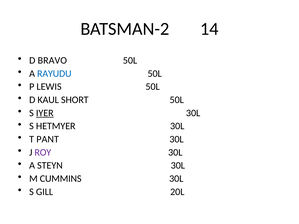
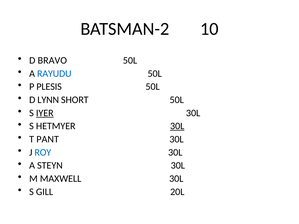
14: 14 -> 10 (209, 29)
LEWIS: LEWIS -> PLESIS (49, 87)
KAUL: KAUL -> LYNN (48, 100)
30L underline: none -> present (177, 126)
ROY colour: purple -> blue (43, 153)
CUMMINS: CUMMINS -> MAXWELL (61, 179)
